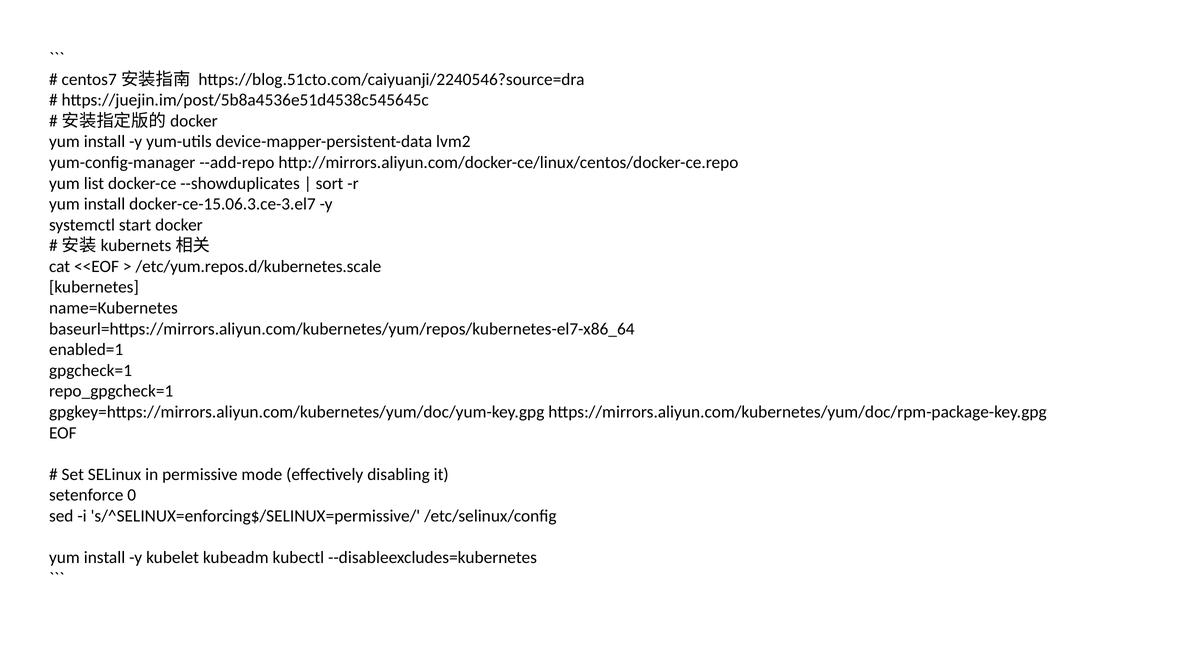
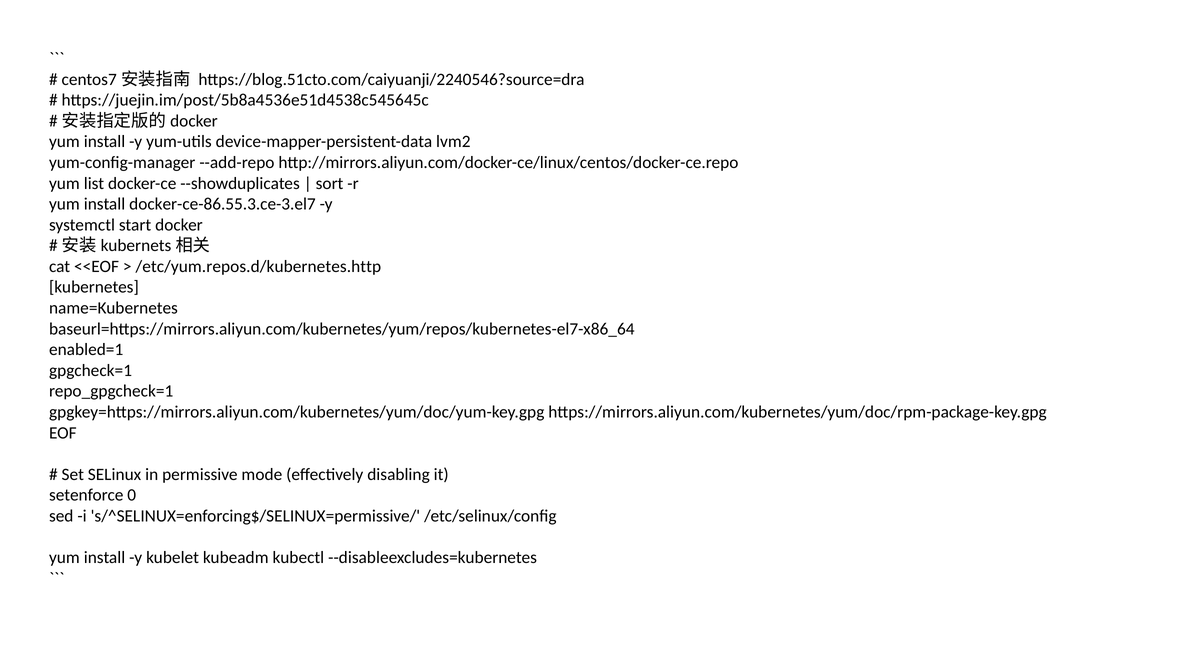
docker-ce-15.06.3.ce-3.el7: docker-ce-15.06.3.ce-3.el7 -> docker-ce-86.55.3.ce-3.el7 (222, 204)
/etc/yum.repos.d/kubernetes.scale: /etc/yum.repos.d/kubernetes.scale -> /etc/yum.repos.d/kubernetes.http (258, 266)
